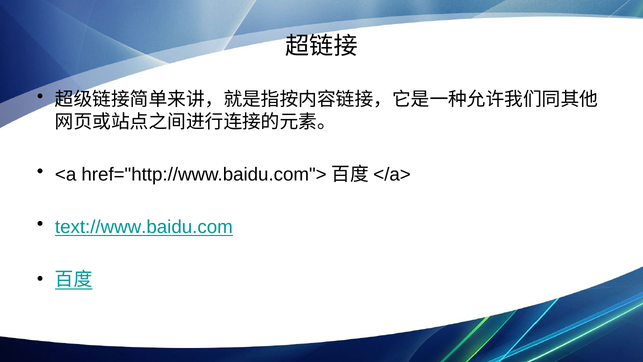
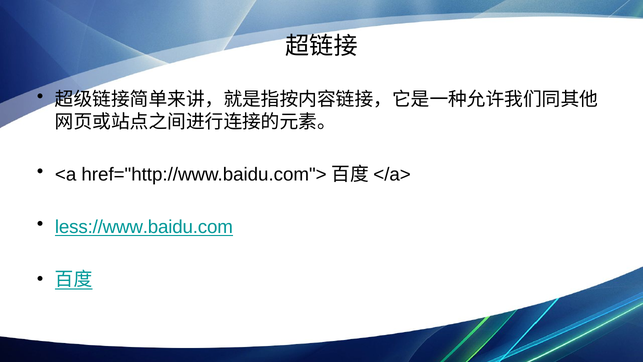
text://www.baidu.com: text://www.baidu.com -> less://www.baidu.com (144, 227)
